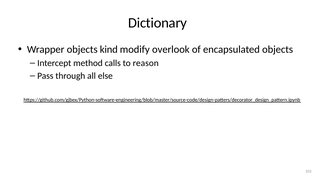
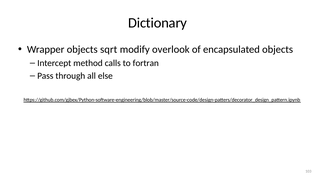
kind: kind -> sqrt (109, 50)
reason: reason -> fortran (146, 63)
